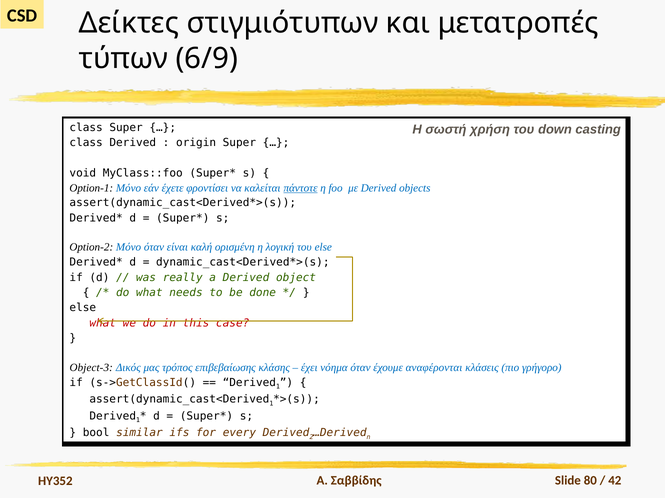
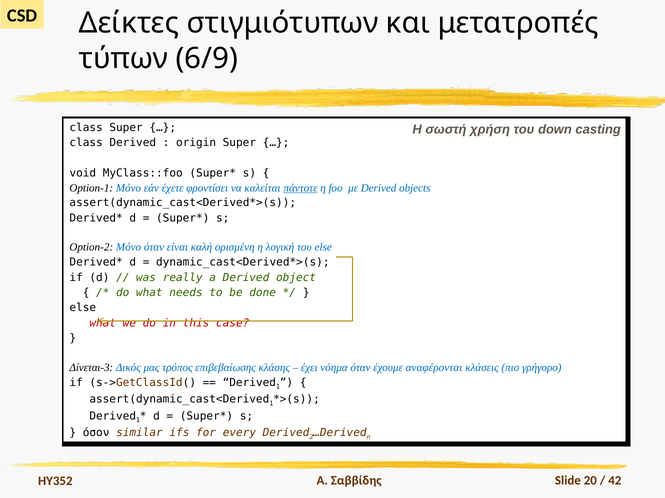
Object-3: Object-3 -> Δίνεται-3 (91, 368)
bool: bool -> όσον (96, 433)
80: 80 -> 20 (590, 481)
